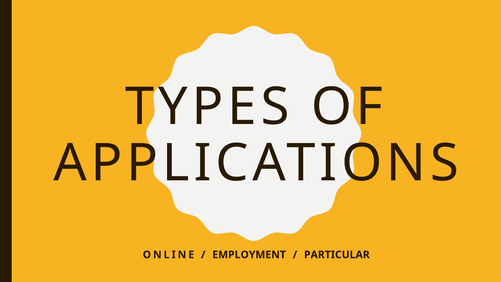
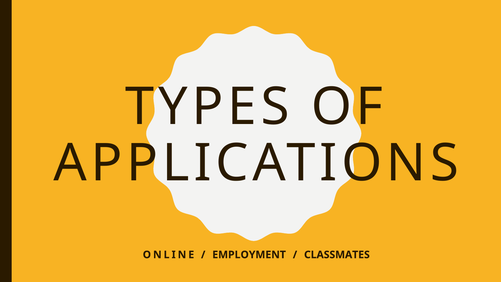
PARTICULAR: PARTICULAR -> CLASSMATES (337, 255)
